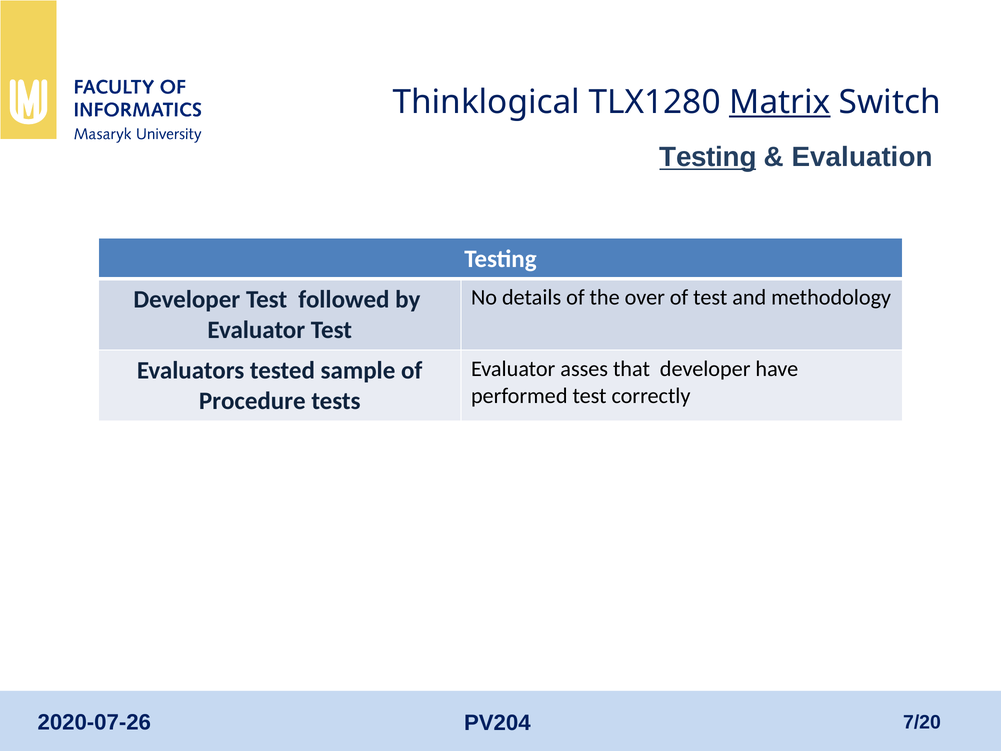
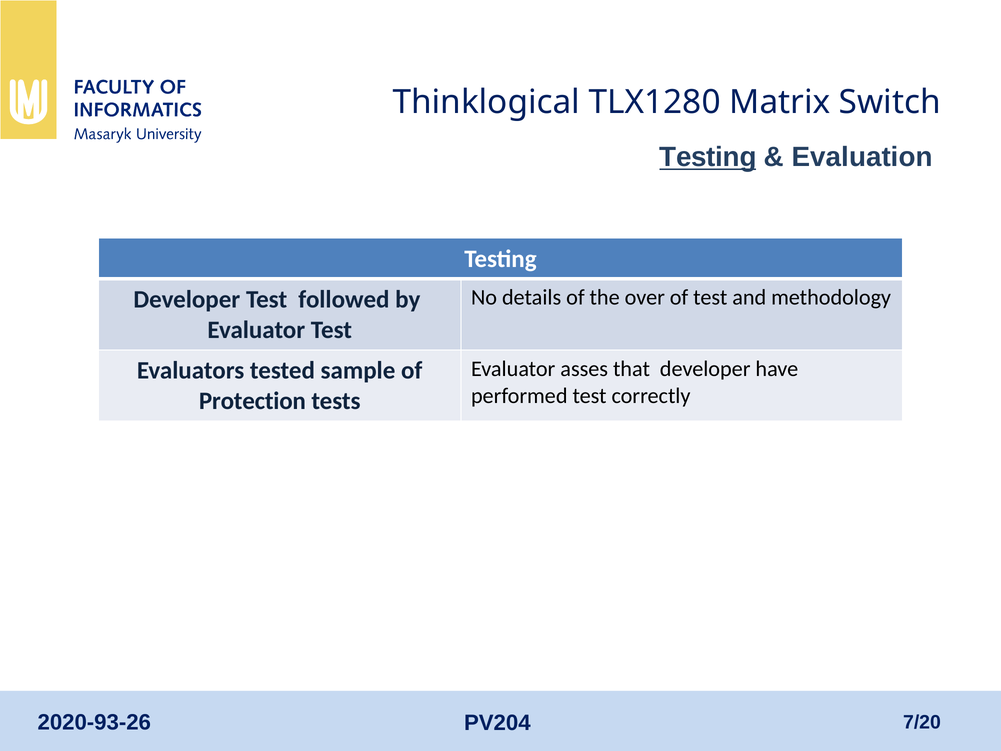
Matrix underline: present -> none (780, 102)
Procedure: Procedure -> Protection (252, 401)
2020-07-26: 2020-07-26 -> 2020-93-26 (94, 722)
